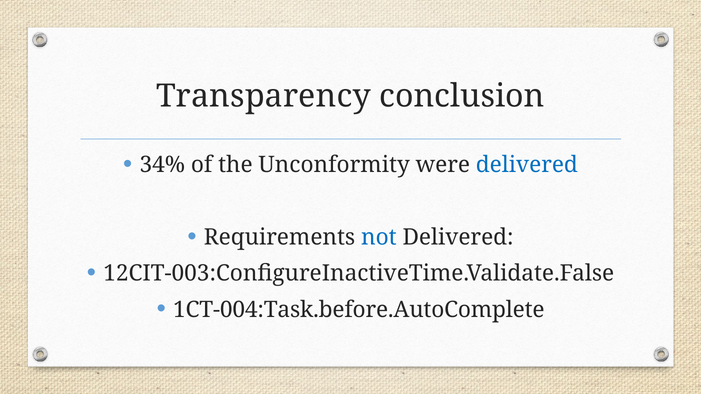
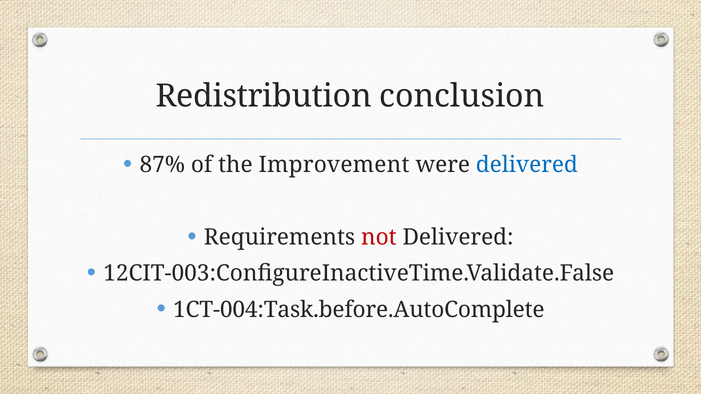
Transparency: Transparency -> Redistribution (264, 96)
34%: 34% -> 87% (162, 165)
Unconformity: Unconformity -> Improvement (334, 165)
not colour: blue -> red (379, 237)
